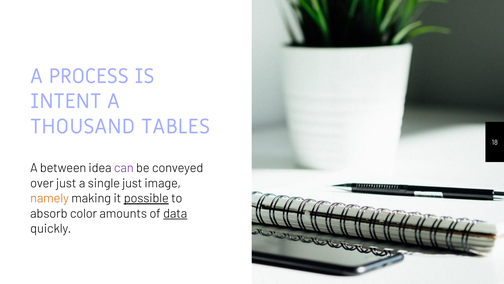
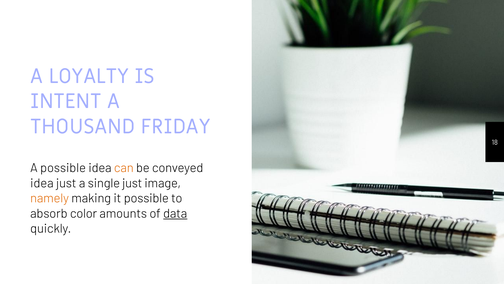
PROCESS: PROCESS -> LOYALTY (89, 76)
TABLES: TABLES -> FRIDAY (176, 126)
A between: between -> possible (63, 168)
can colour: purple -> orange (124, 168)
over: over -> idea (42, 183)
possible underline: present -> none (146, 198)
